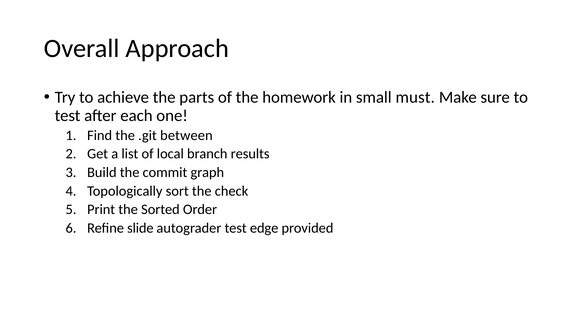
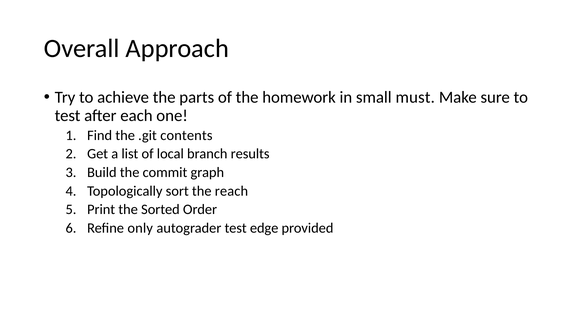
between: between -> contents (186, 135)
check: check -> reach (231, 191)
slide: slide -> only (140, 228)
